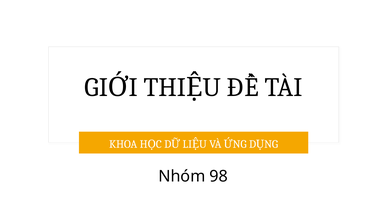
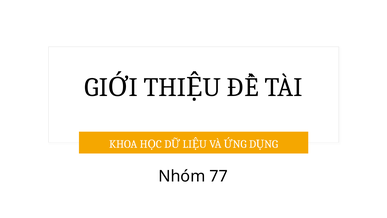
98: 98 -> 77 (219, 176)
